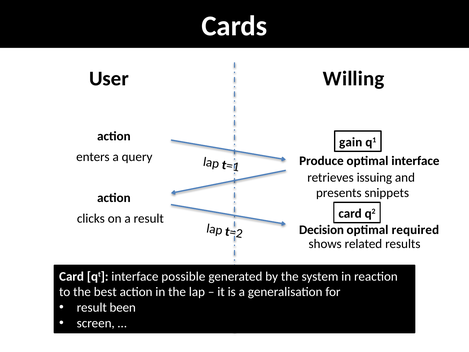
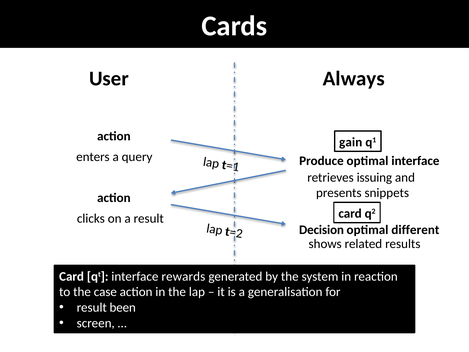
Willing: Willing -> Always (354, 79)
required: required -> different (415, 230)
possible: possible -> rewards (183, 276)
best: best -> case (105, 292)
